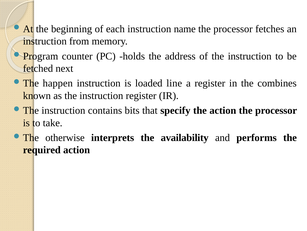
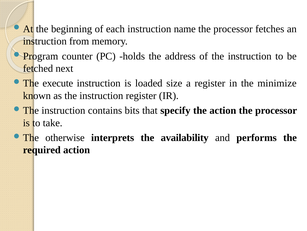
happen: happen -> execute (58, 83)
line: line -> size (174, 83)
combines: combines -> minimize (277, 83)
